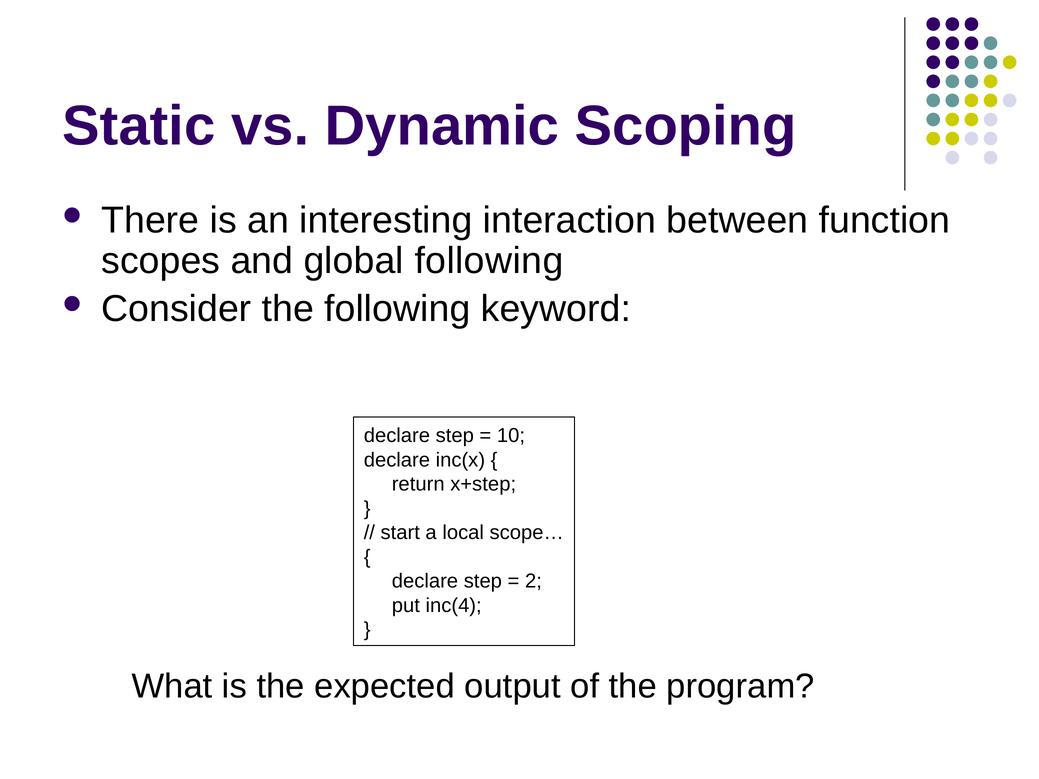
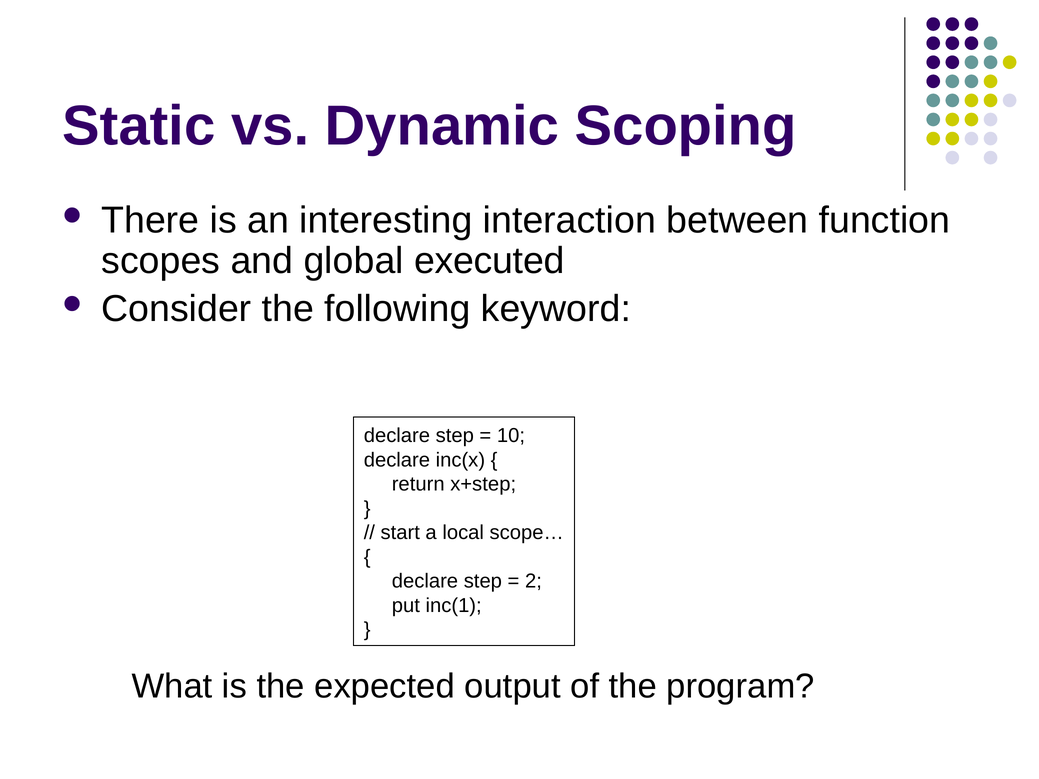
global following: following -> executed (489, 261)
inc(4: inc(4 -> inc(1 (454, 606)
